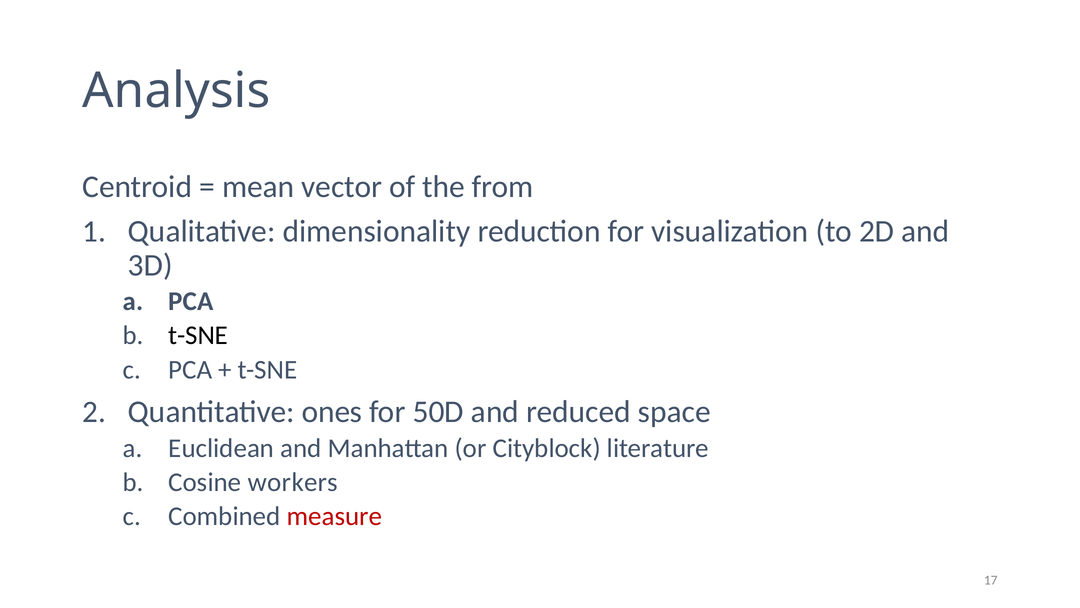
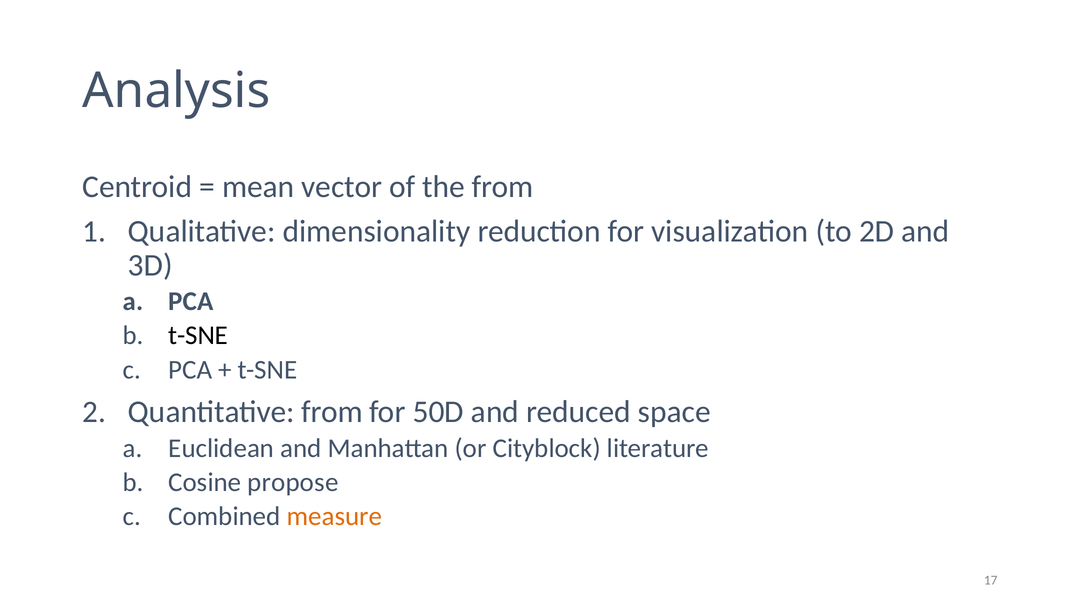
Quantitative ones: ones -> from (332, 412)
workers: workers -> propose (293, 482)
measure colour: red -> orange (334, 516)
